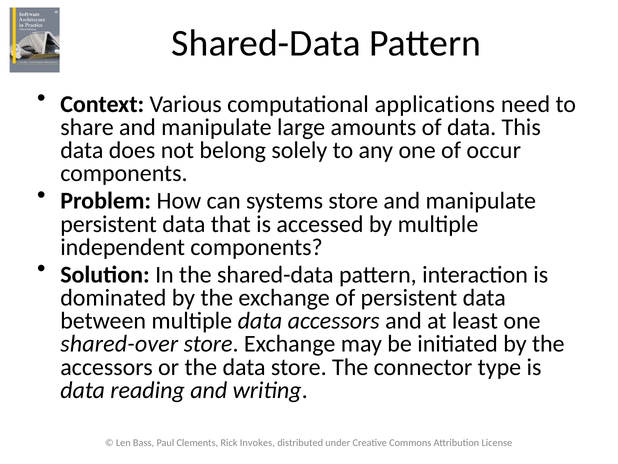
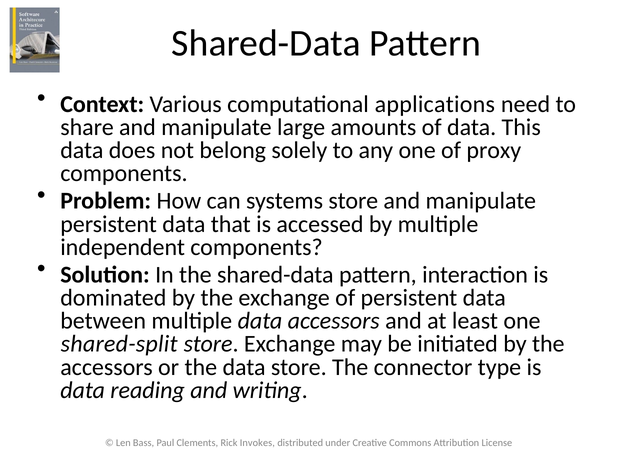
occur: occur -> proxy (494, 150)
shared-over: shared-over -> shared-split (119, 344)
